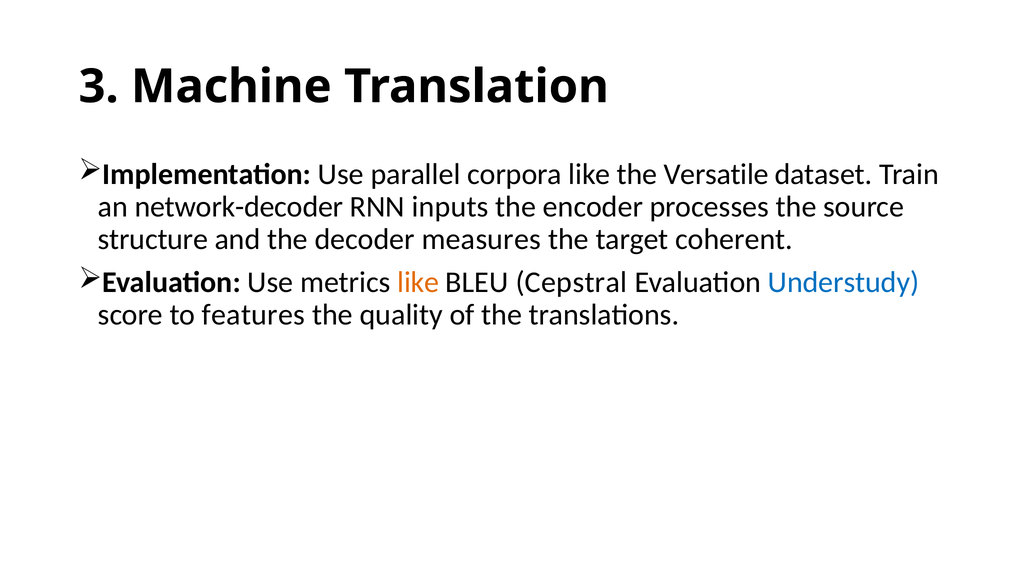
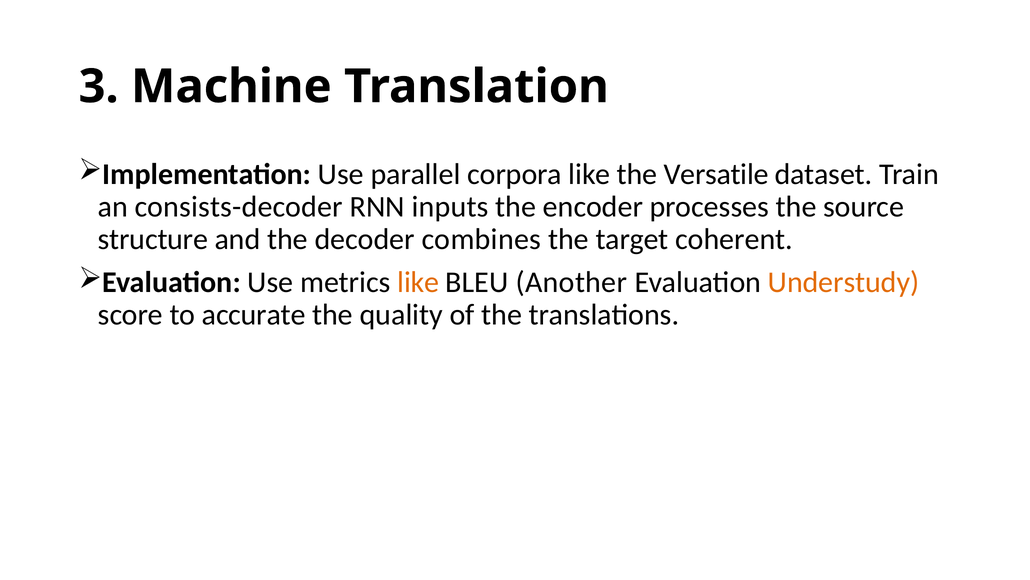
network-decoder: network-decoder -> consists-decoder (239, 207)
measures: measures -> combines (481, 239)
Cepstral: Cepstral -> Another (571, 282)
Understudy colour: blue -> orange (844, 282)
features: features -> accurate (254, 315)
